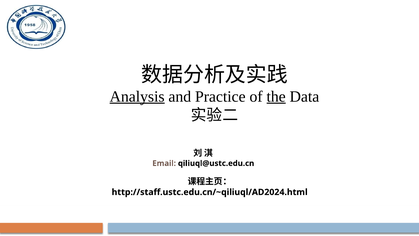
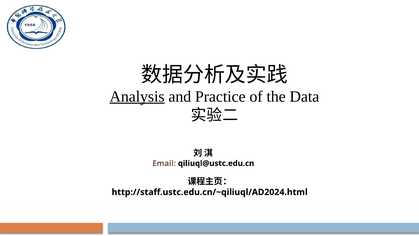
the underline: present -> none (276, 96)
